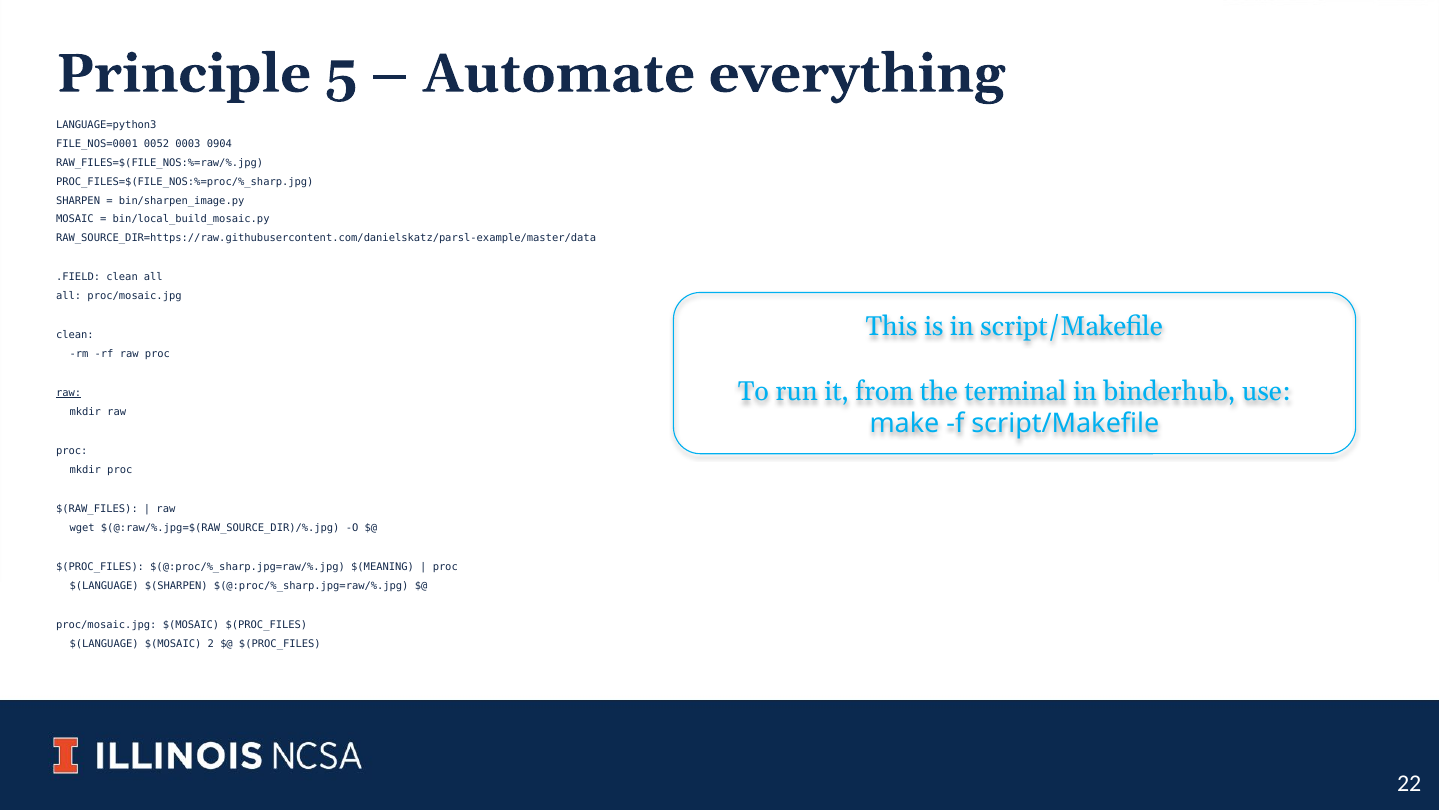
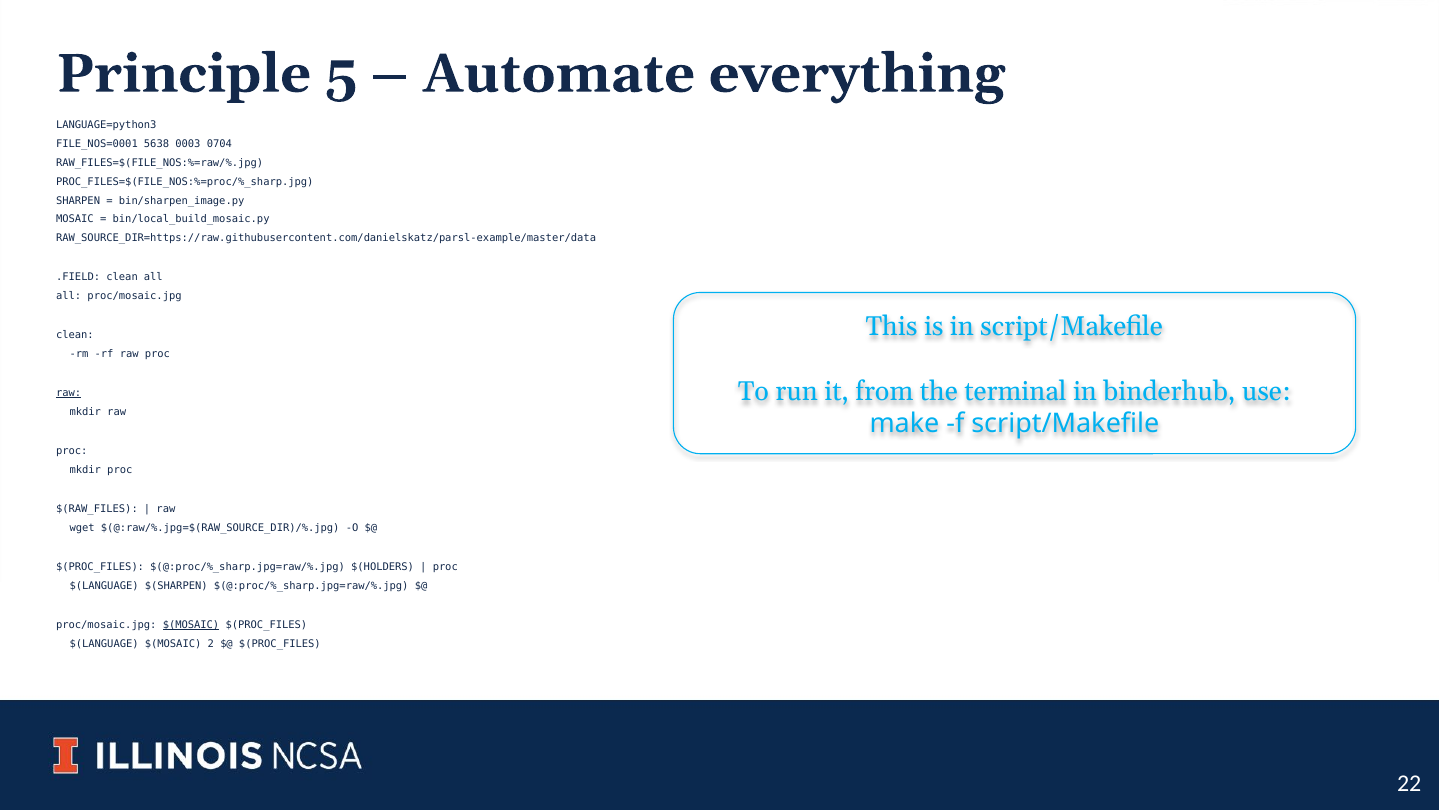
0052: 0052 -> 5638 (157, 144)
0904: 0904 -> 0704 (219, 144)
$(MEANING: $(MEANING -> $(HOLDERS (383, 567)
$(MOSAIC underline: none -> present (191, 624)
